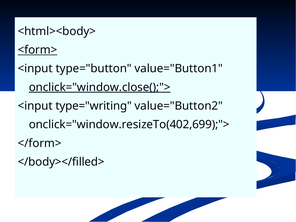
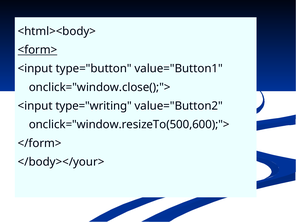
onclick="window.close();"> underline: present -> none (100, 87)
onclick="window.resizeTo(402,699);">: onclick="window.resizeTo(402,699);"> -> onclick="window.resizeTo(500,600);"> (129, 125)
</body></filled>: </body></filled> -> </body></your> (61, 162)
